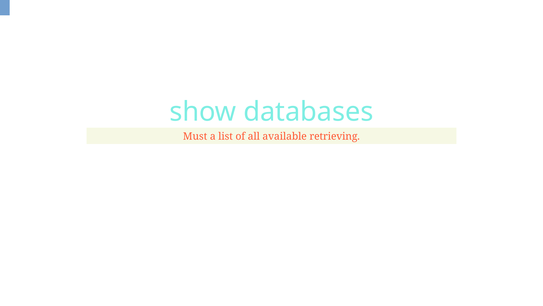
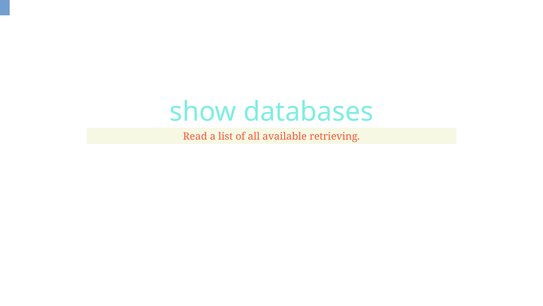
Must: Must -> Read (195, 136)
